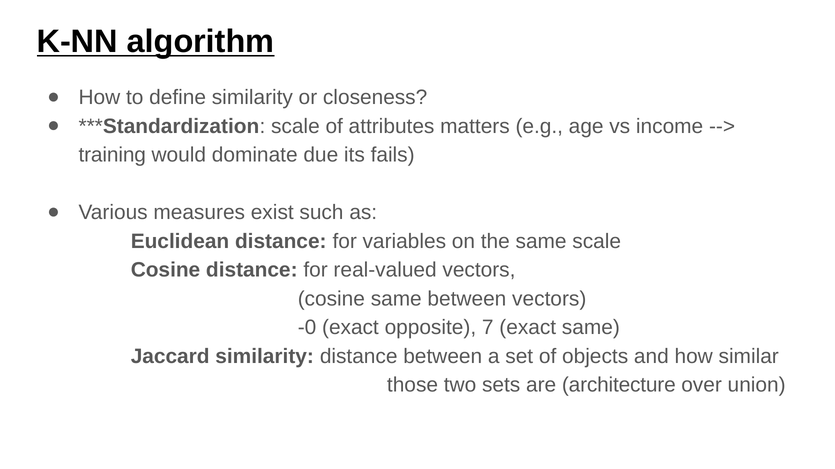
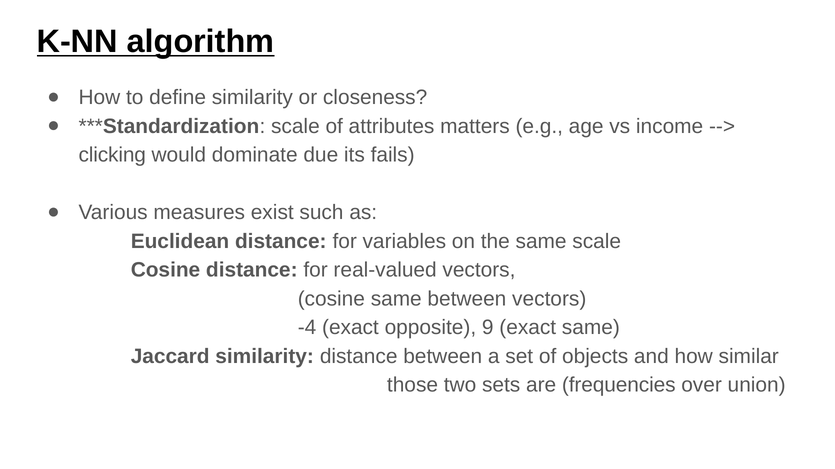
training: training -> clicking (112, 155)
-0: -0 -> -4 (307, 328)
7: 7 -> 9 (488, 328)
architecture: architecture -> frequencies (619, 386)
